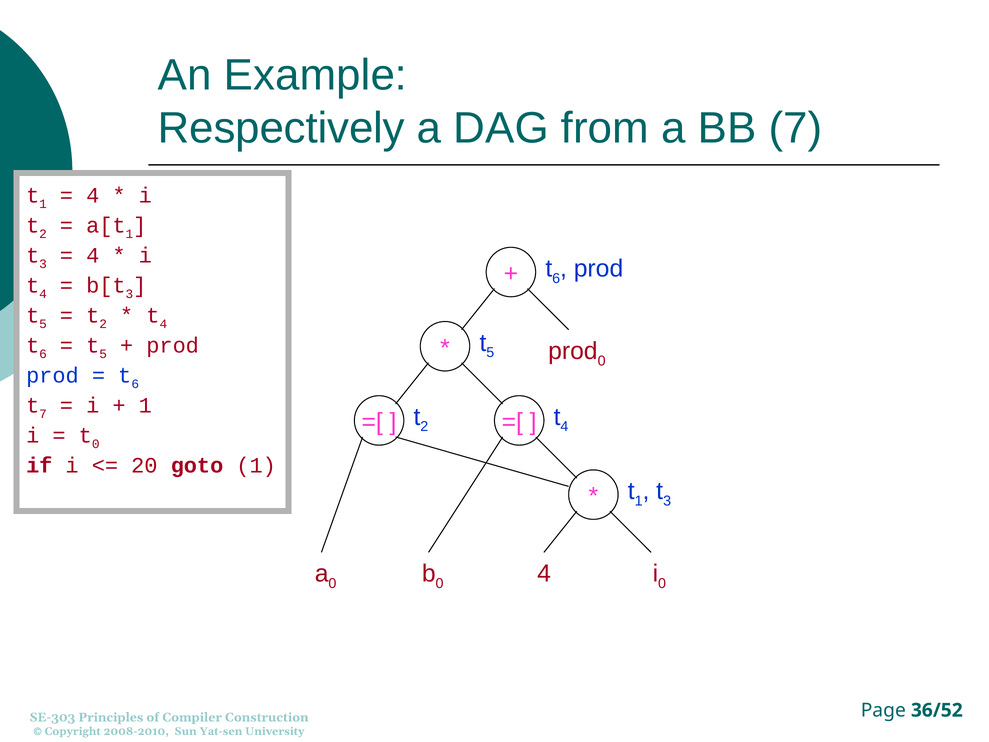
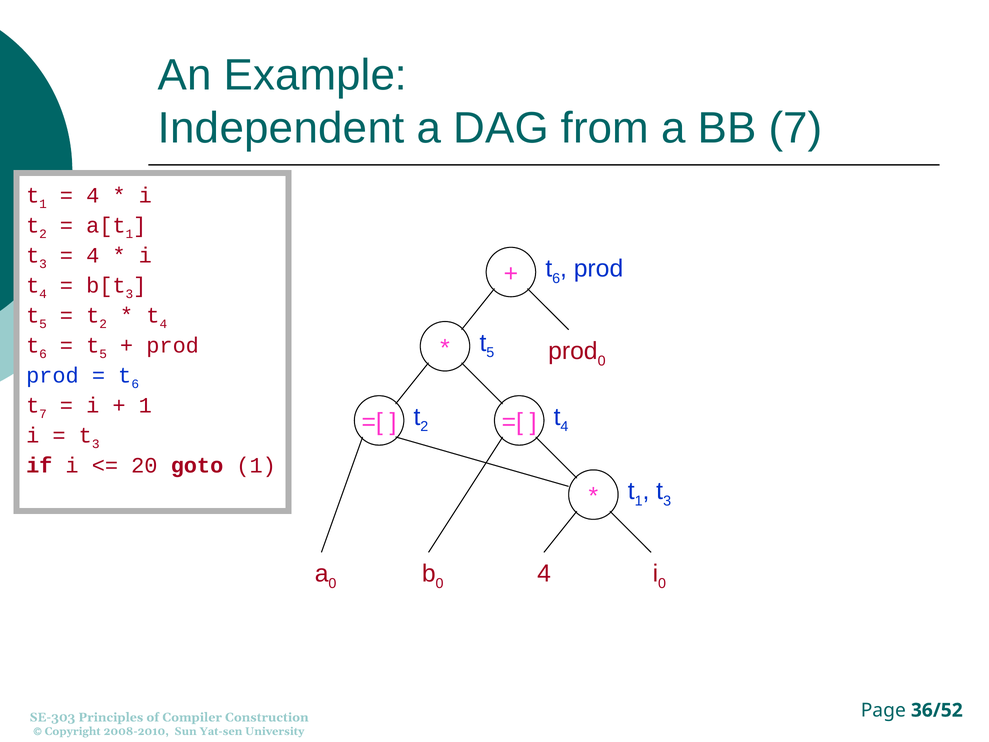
Respectively: Respectively -> Independent (281, 128)
0: 0 -> 3 (96, 444)
